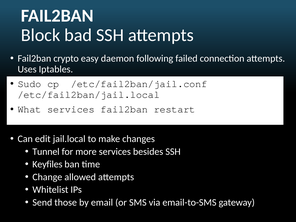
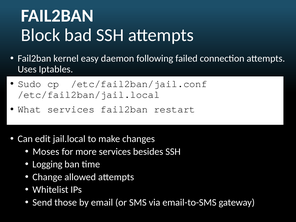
crypto: crypto -> kernel (66, 59)
Tunnel: Tunnel -> Moses (46, 152)
Keyfiles: Keyfiles -> Logging (47, 164)
